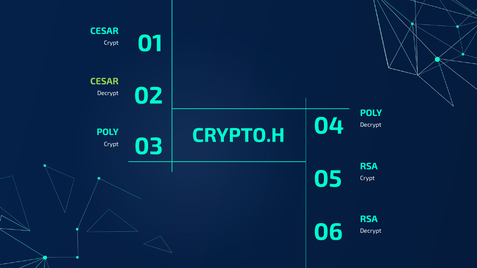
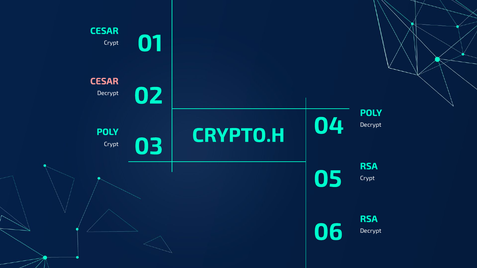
CESAR colour: light green -> pink (104, 81)
